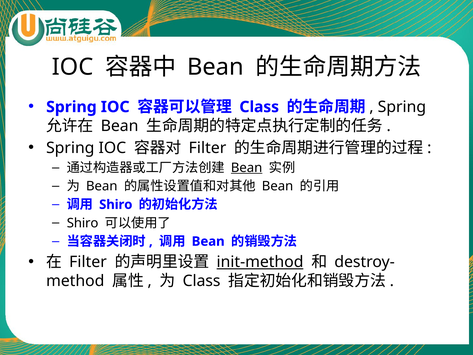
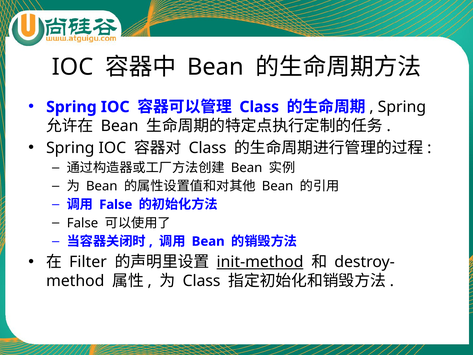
Filter: Filter -> Class (208, 148)
Bean underline: present -> none (247, 168)
Shiro: Shiro -> False (116, 204)
Shiro: Shiro -> False (83, 223)
